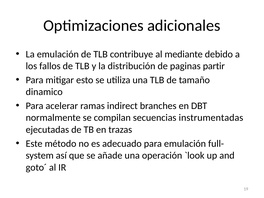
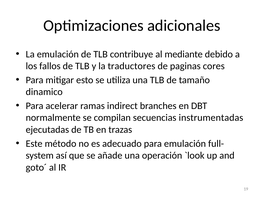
distribución: distribución -> traductores (131, 66)
partir: partir -> cores (214, 66)
